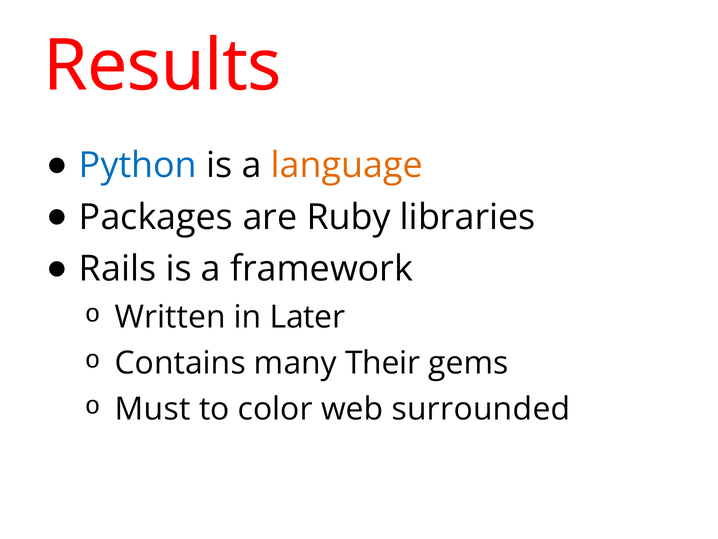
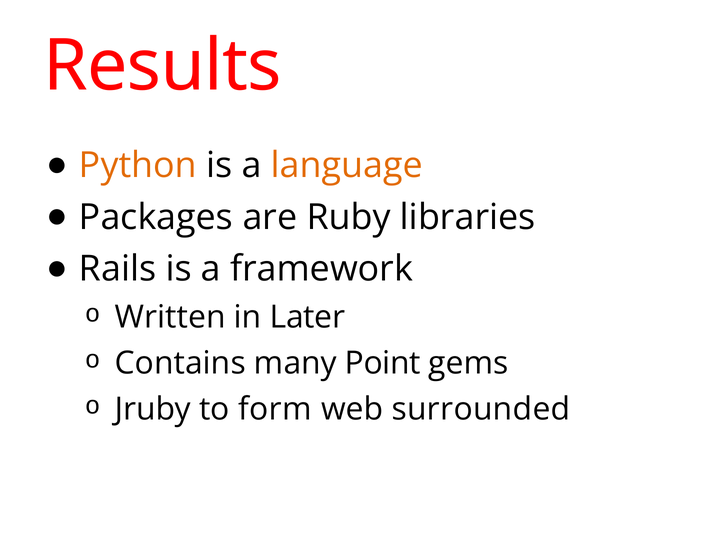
Python colour: blue -> orange (138, 165)
Their: Their -> Point (383, 363)
Must: Must -> Jruby (153, 409)
color: color -> form (275, 409)
